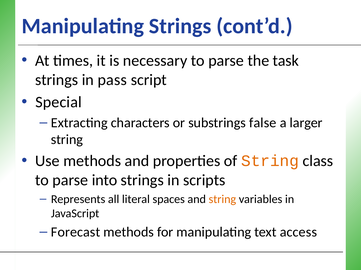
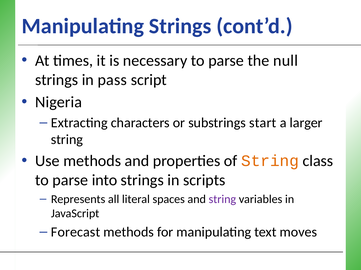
task: task -> null (286, 61)
Special: Special -> Nigeria (59, 102)
false: false -> start (263, 123)
string colour: orange -> purple (222, 200)
access: access -> moves (298, 233)
